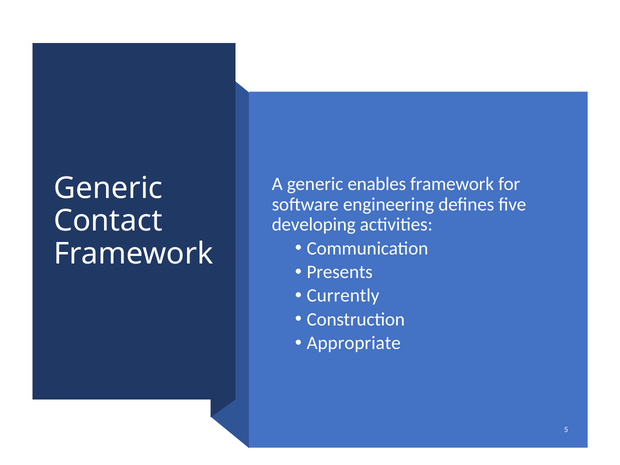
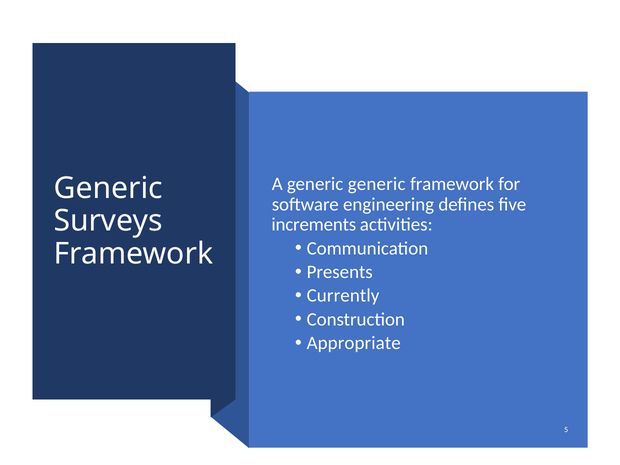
generic enables: enables -> generic (377, 184)
Contact: Contact -> Surveys (108, 221)
developing: developing -> increments (314, 225)
